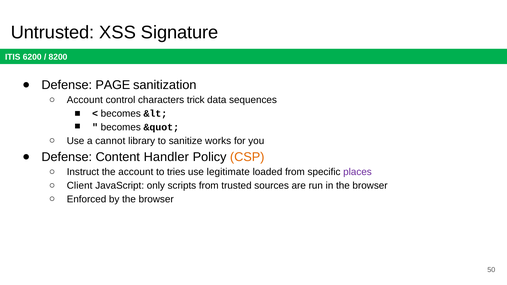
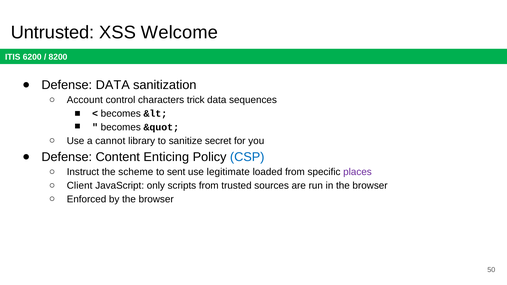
Signature: Signature -> Welcome (180, 32)
Defense PAGE: PAGE -> DATA (113, 85)
works: works -> secret (218, 141)
Handler: Handler -> Enticing (166, 157)
CSP colour: orange -> blue (247, 157)
the account: account -> scheme (136, 172)
tries: tries -> sent (176, 172)
